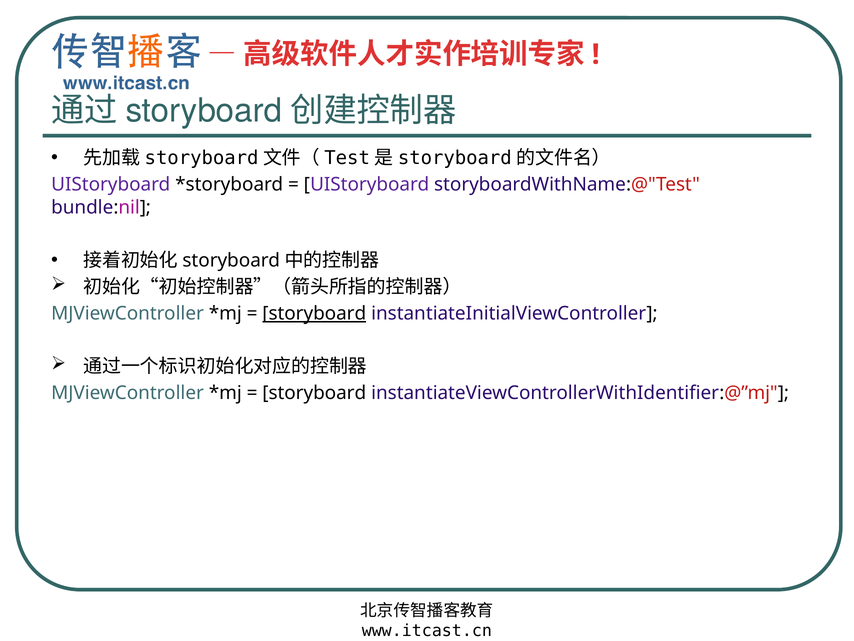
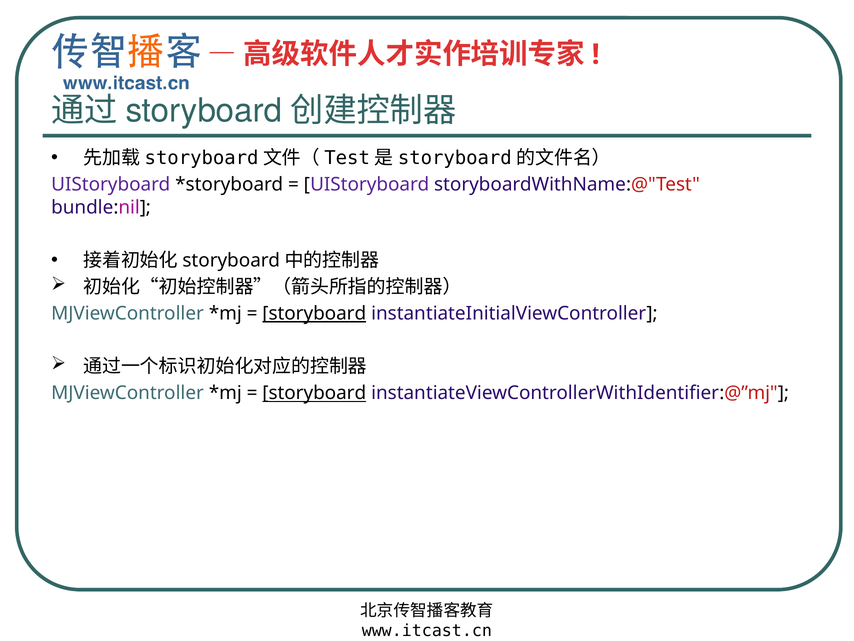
storyboard underline: none -> present (314, 393)
